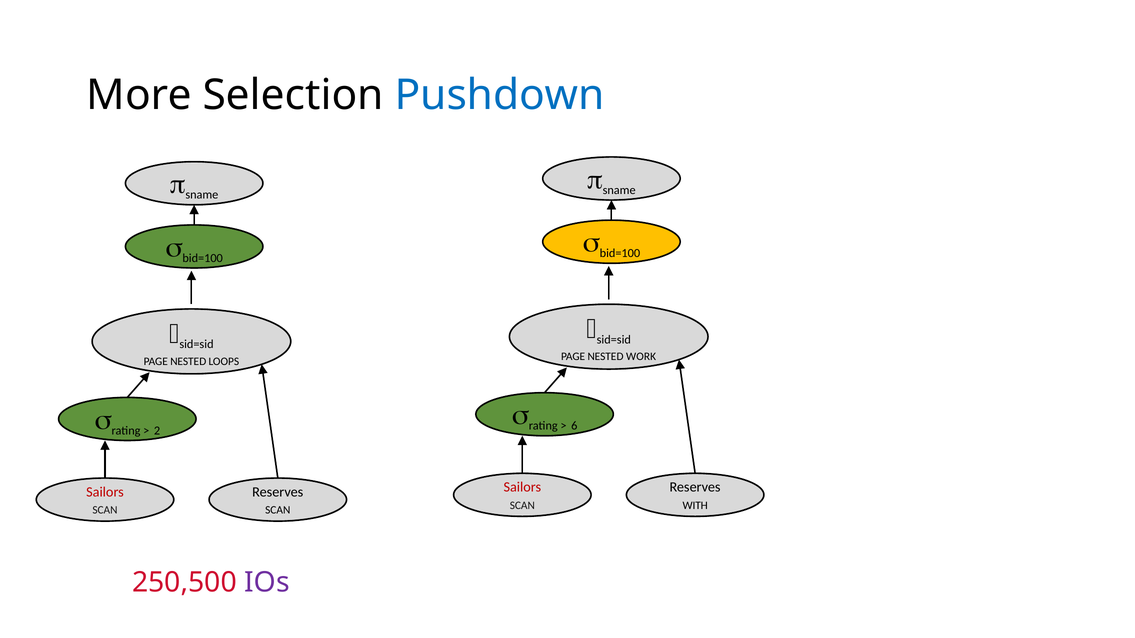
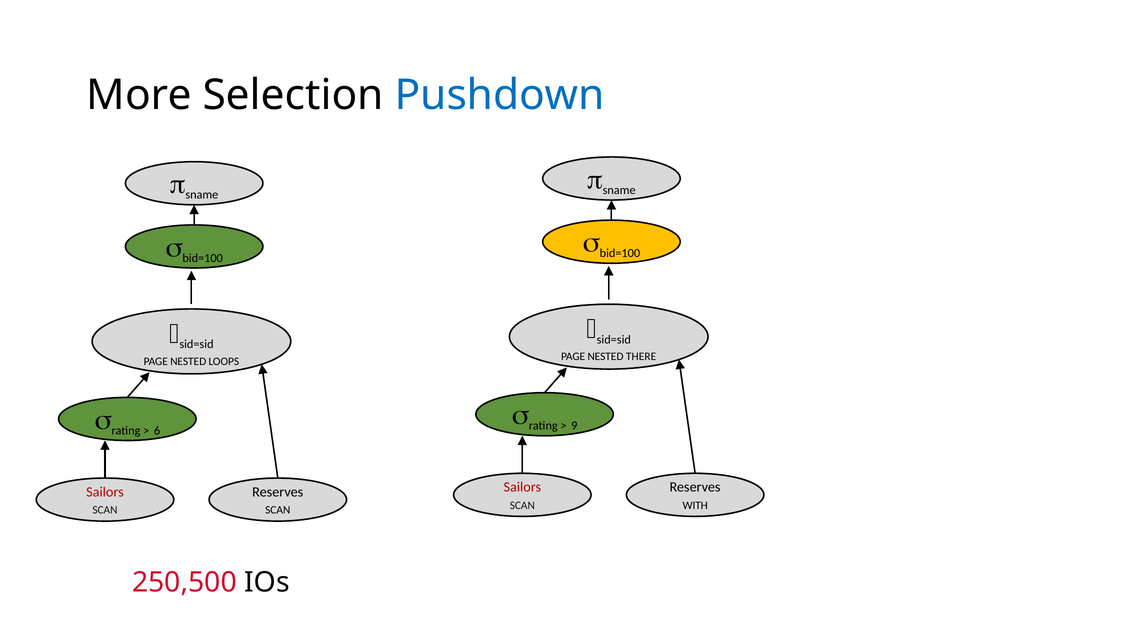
WORK: WORK -> THERE (641, 357)
6: 6 -> 9 (574, 426)
2: 2 -> 6 (157, 431)
IOs colour: purple -> black (267, 583)
